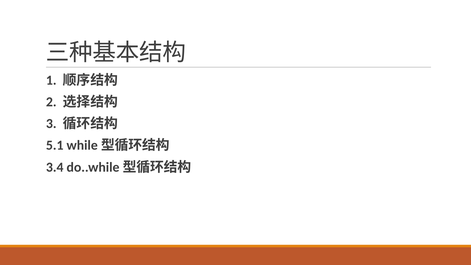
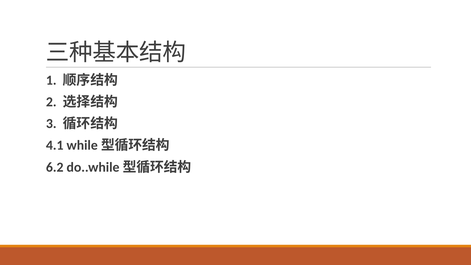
5.1: 5.1 -> 4.1 (55, 145)
3.4: 3.4 -> 6.2 (55, 167)
